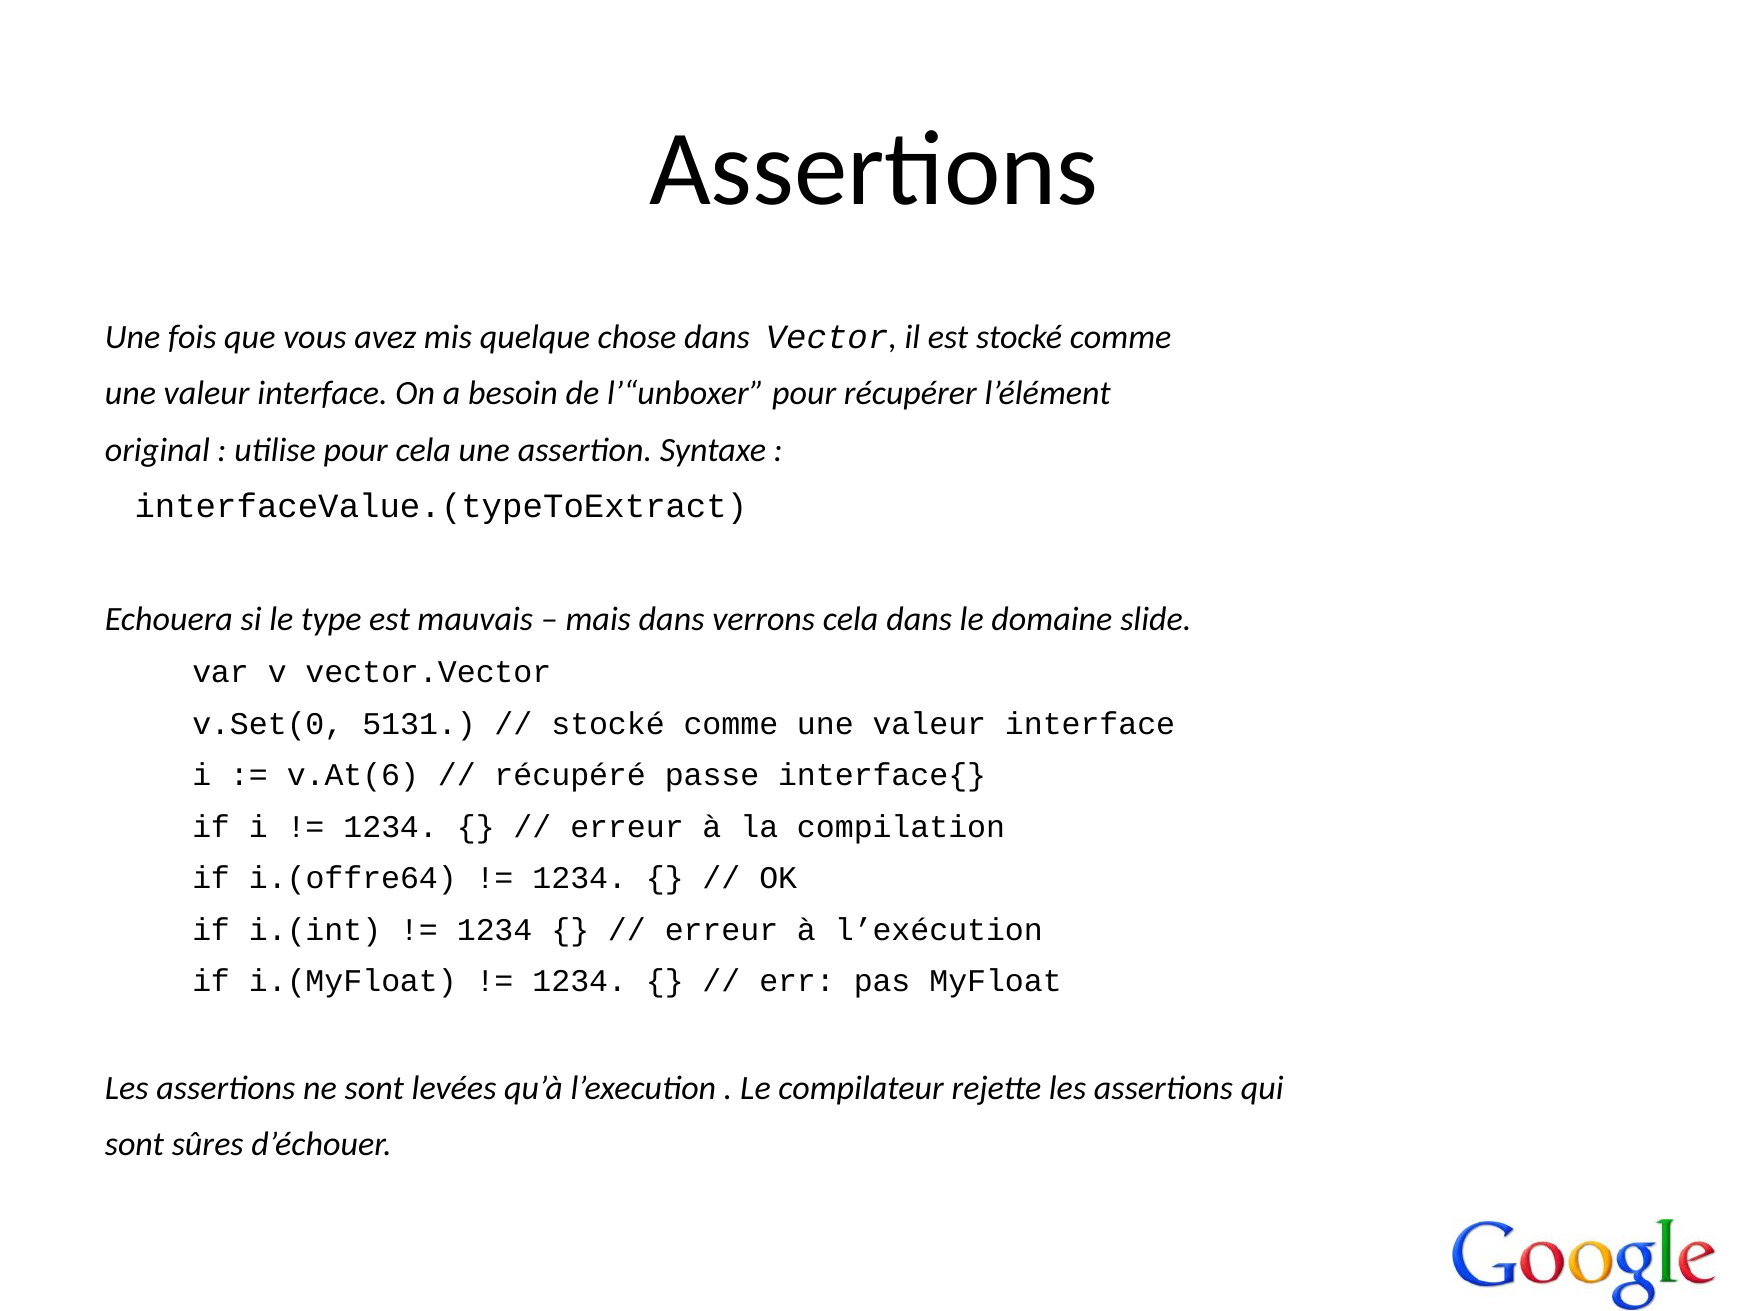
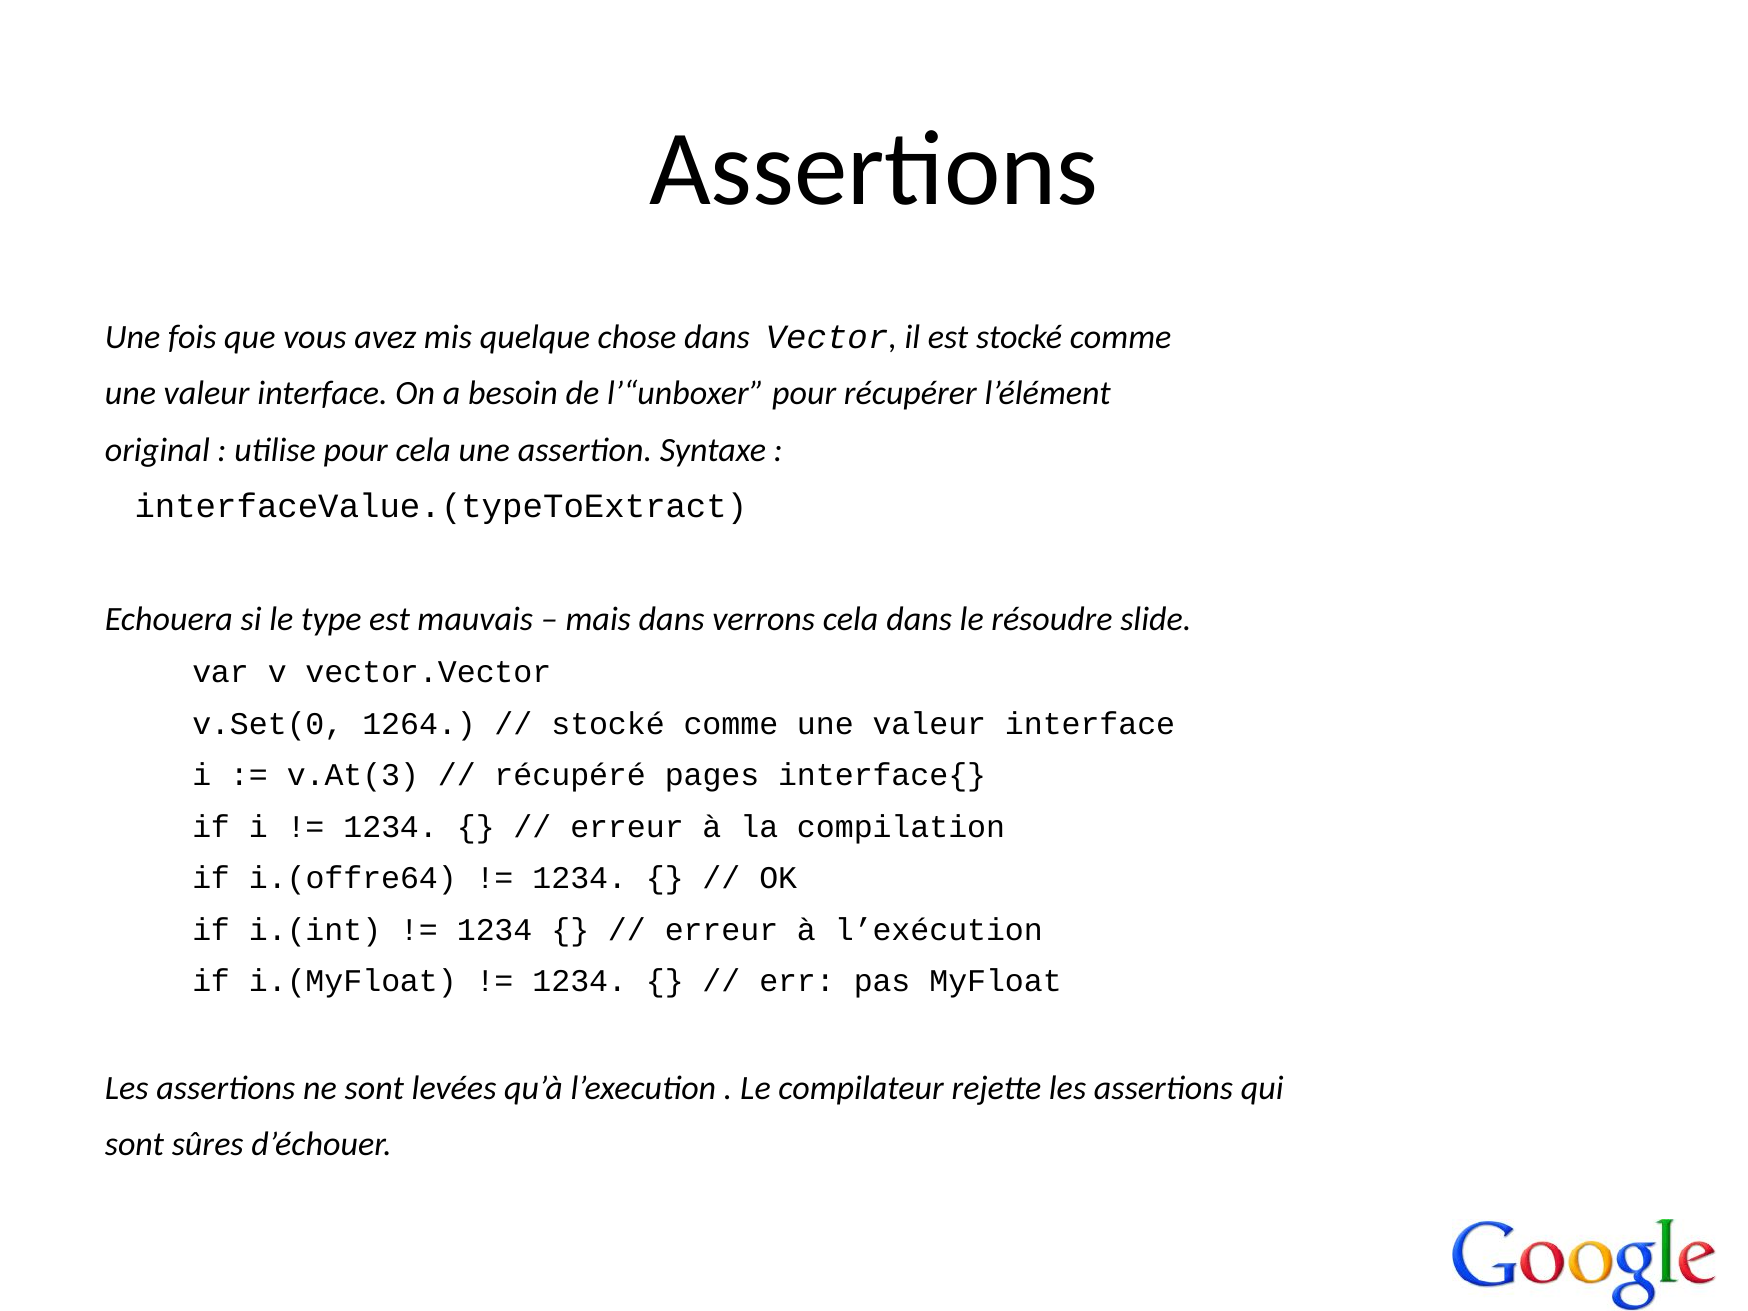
domaine: domaine -> résoudre (1052, 619)
5131: 5131 -> 1264 (419, 724)
v.At(6: v.At(6 -> v.At(3 (353, 775)
passe: passe -> pages (712, 775)
